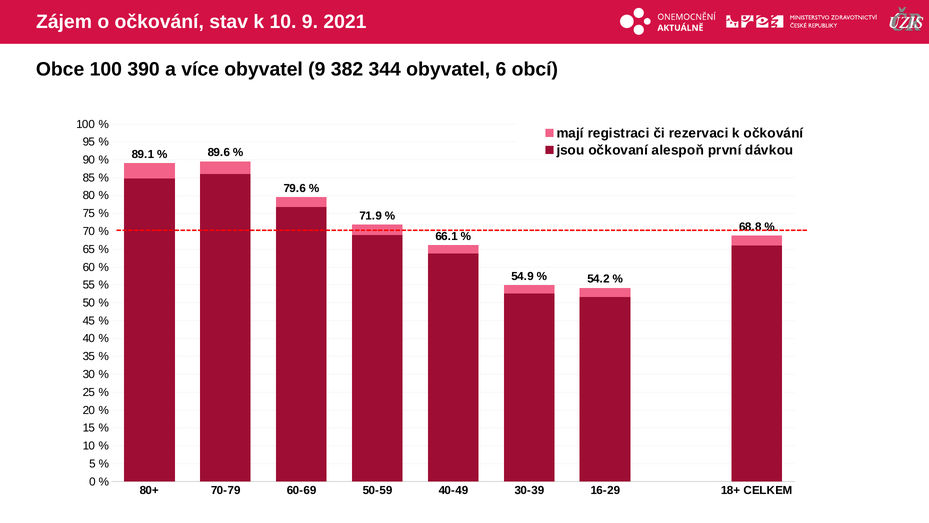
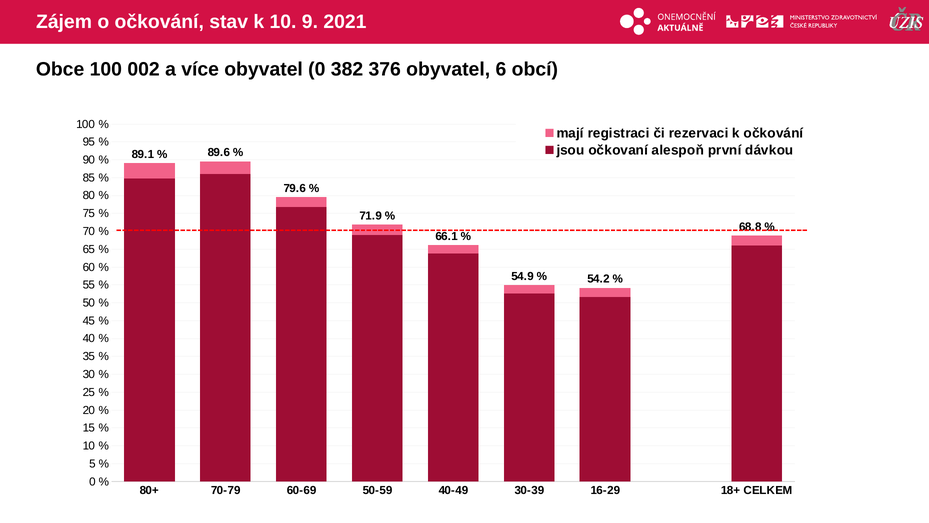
390: 390 -> 002 (144, 69)
obyvatel 9: 9 -> 0 (317, 69)
344: 344 -> 376 (385, 69)
